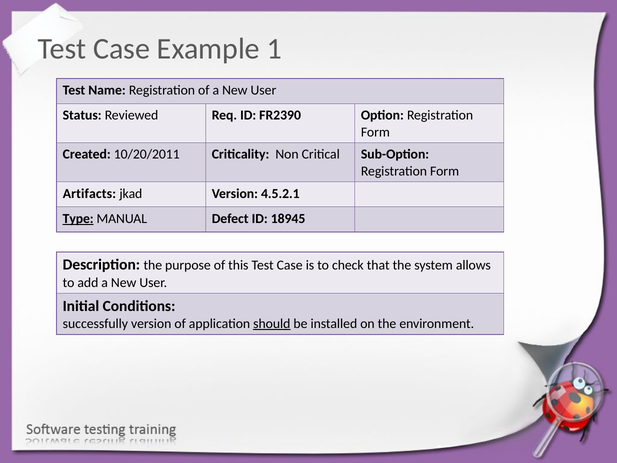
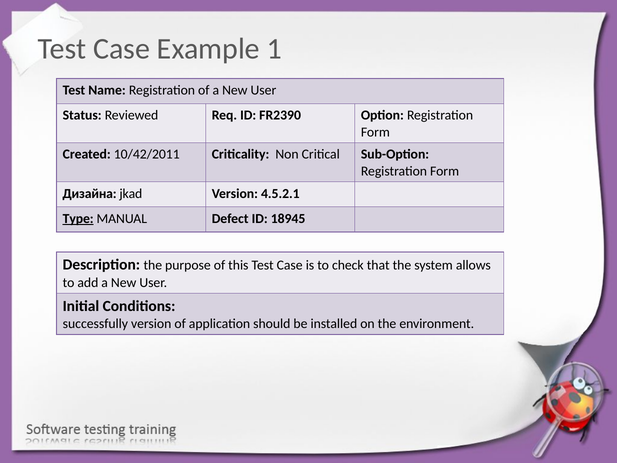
10/20/2011: 10/20/2011 -> 10/42/2011 (147, 154)
Artifacts: Artifacts -> Дизайна (90, 193)
should underline: present -> none (272, 324)
